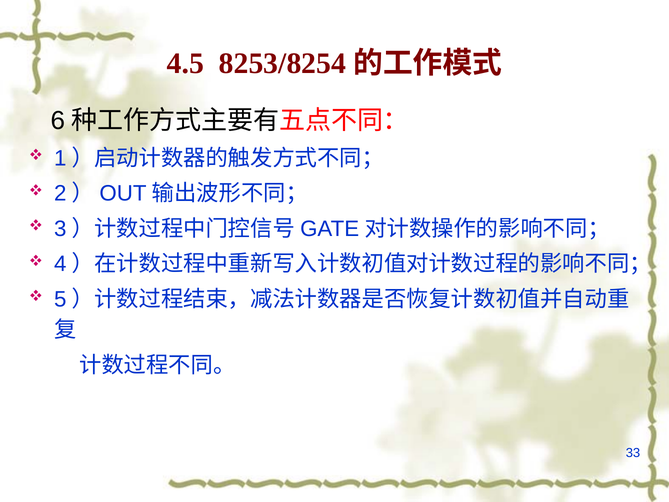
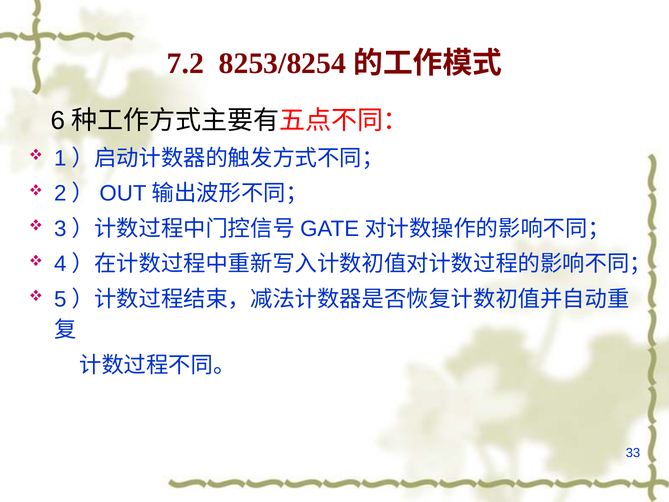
4.5: 4.5 -> 7.2 (185, 64)
